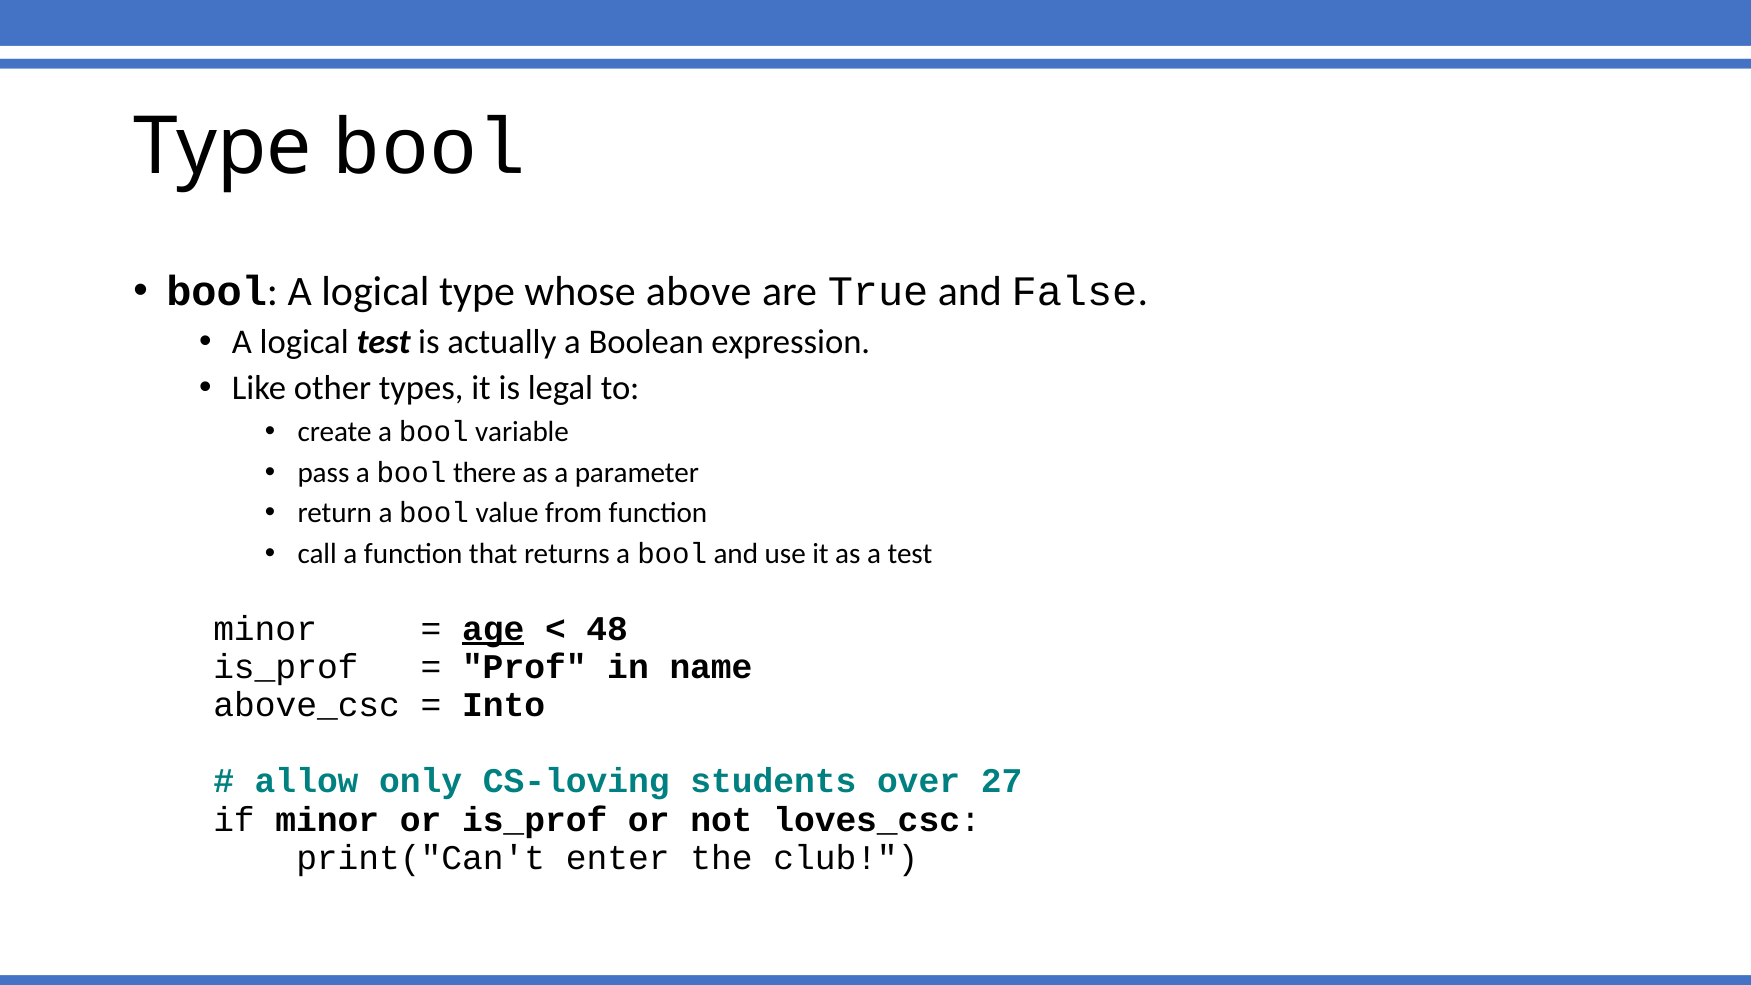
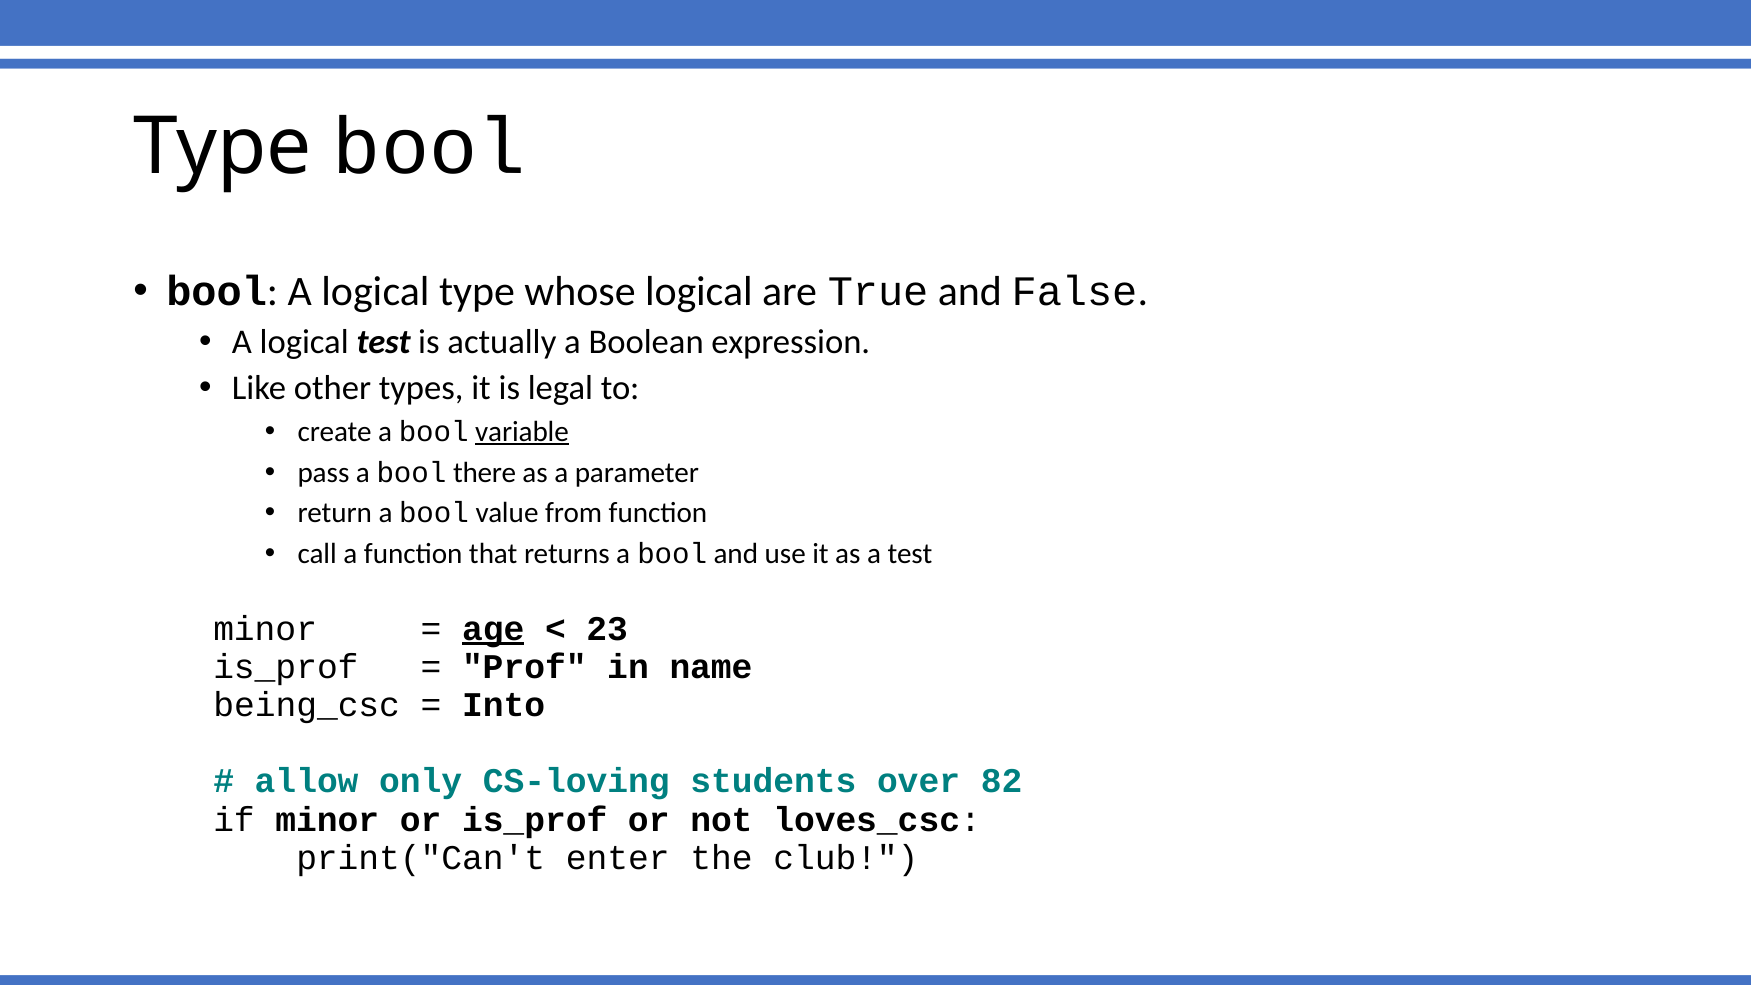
whose above: above -> logical (699, 291)
variable underline: none -> present (522, 432)
48: 48 -> 23 (607, 629)
above_csc: above_csc -> being_csc (307, 705)
27: 27 -> 82 (1002, 781)
